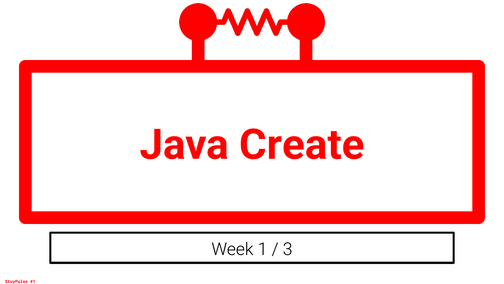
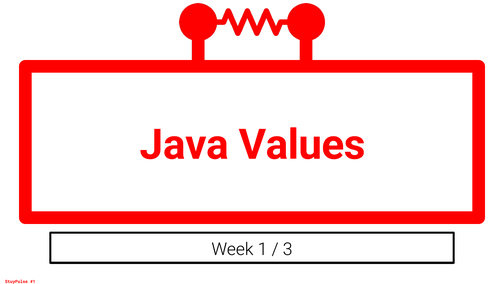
Create: Create -> Values (302, 145)
